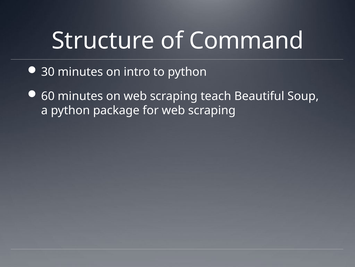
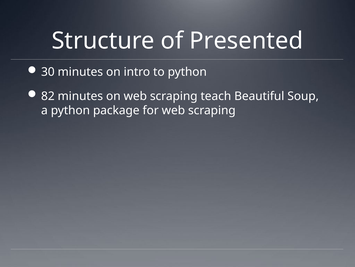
Command: Command -> Presented (246, 41)
60: 60 -> 82 (48, 96)
